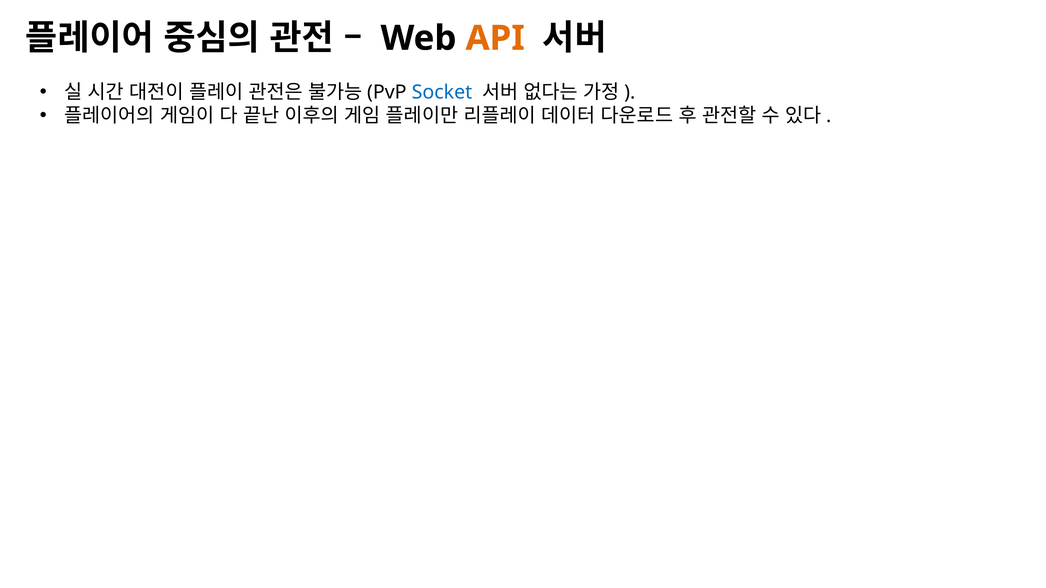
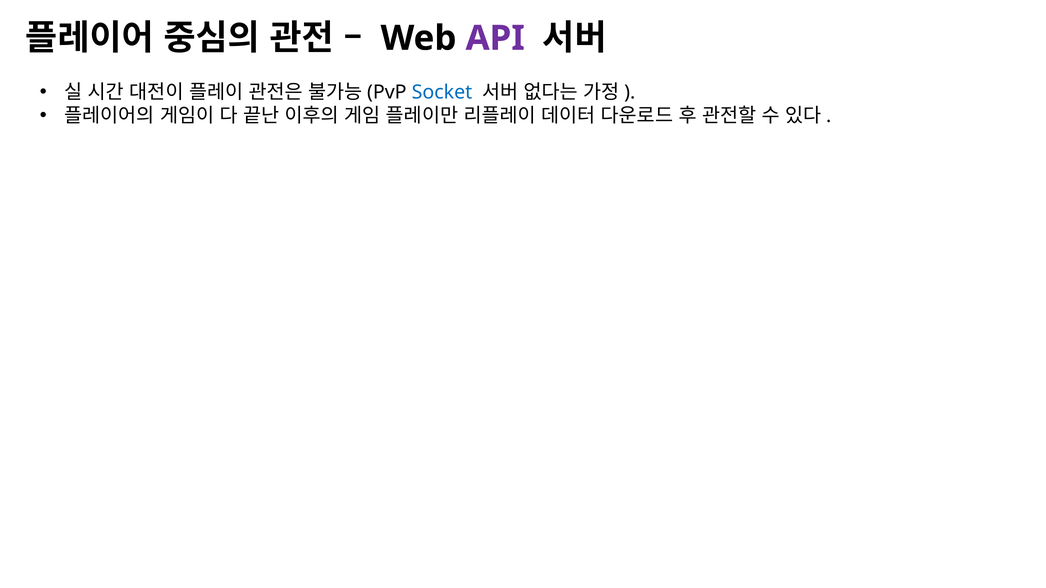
API colour: orange -> purple (495, 38)
